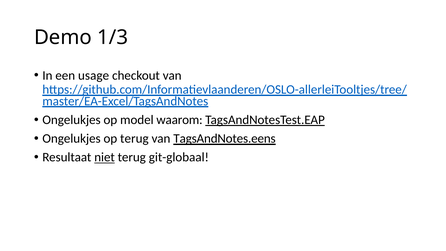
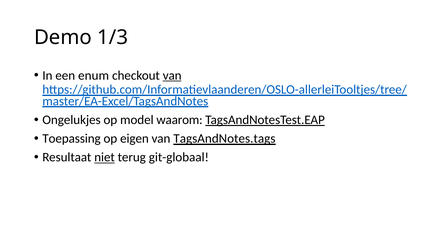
usage: usage -> enum (94, 75)
van underline: none -> present (172, 75)
Ongelukjes: Ongelukjes -> Toepassing (72, 139)
op terug: terug -> eigen (134, 139)
TagsAndNotes.eens: TagsAndNotes.eens -> TagsAndNotes.tags (224, 139)
